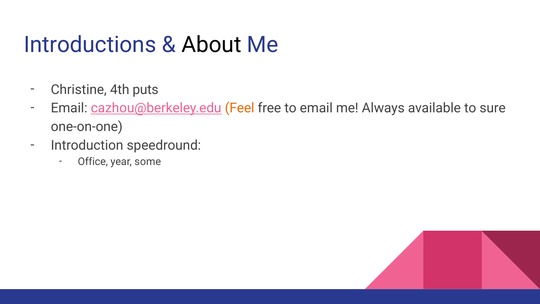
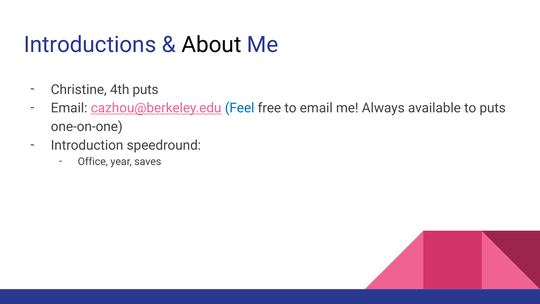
Feel colour: orange -> blue (240, 108)
to sure: sure -> puts (493, 108)
some: some -> saves (148, 161)
